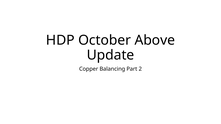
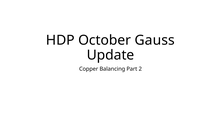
Above: Above -> Gauss (155, 40)
